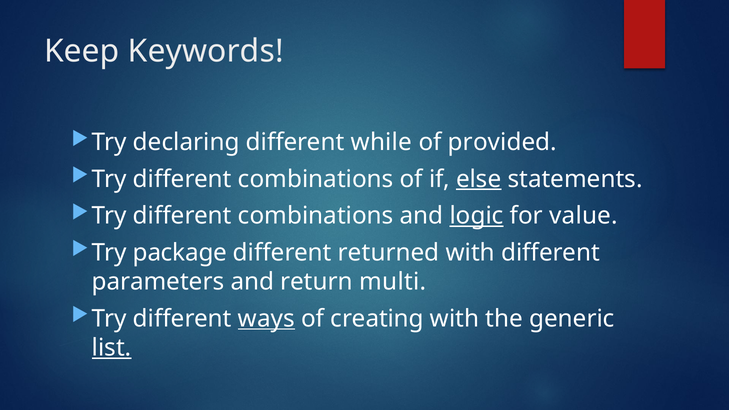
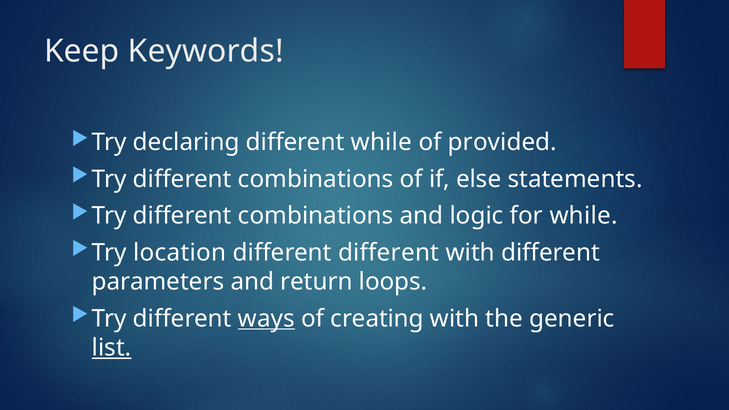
else underline: present -> none (479, 179)
logic underline: present -> none (477, 216)
for value: value -> while (584, 216)
package: package -> location (180, 253)
different returned: returned -> different (389, 253)
multi: multi -> loops (393, 282)
